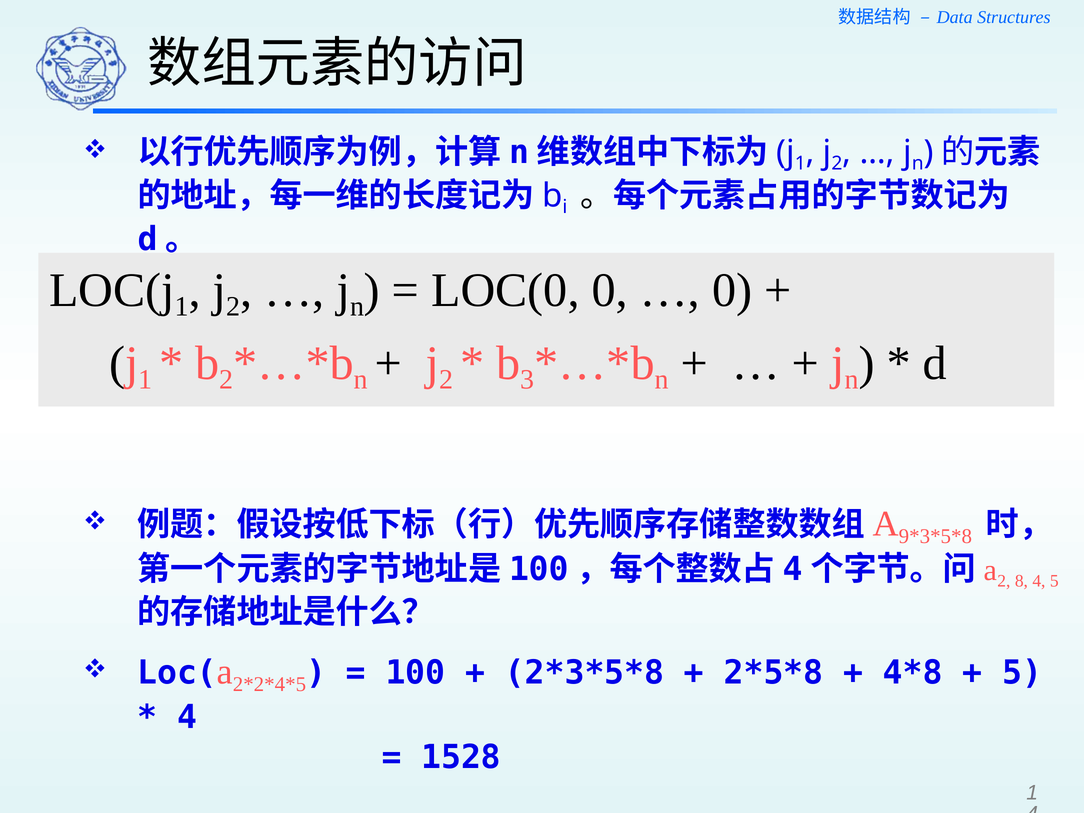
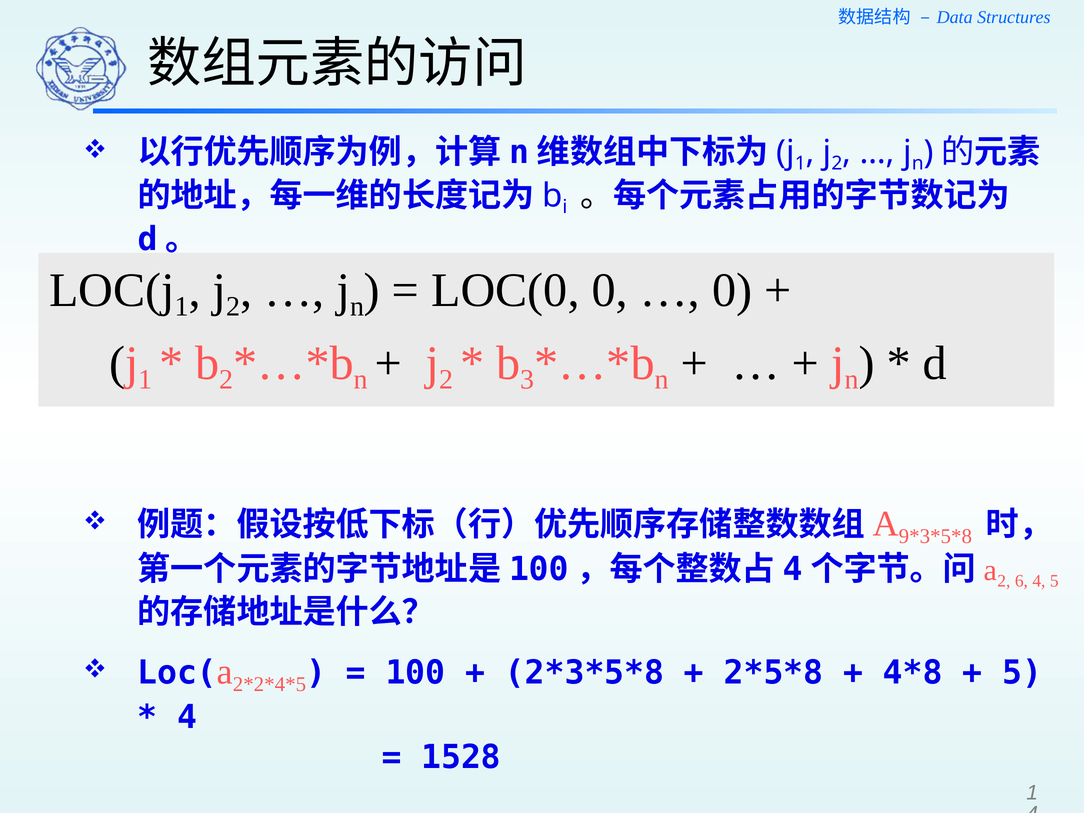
8: 8 -> 6 (1021, 581)
